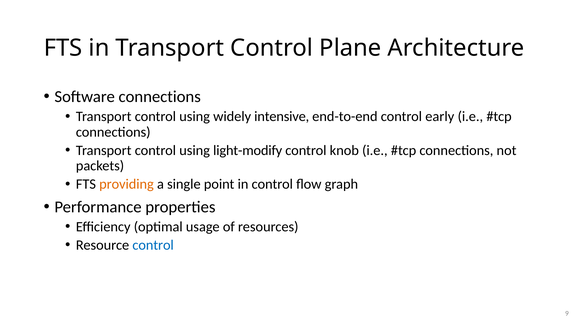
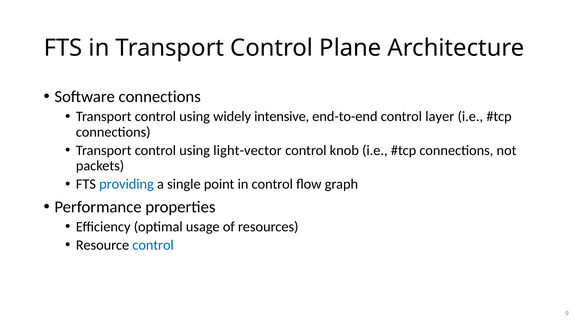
early: early -> layer (440, 117)
light-modify: light-modify -> light-vector (248, 151)
providing colour: orange -> blue (126, 184)
